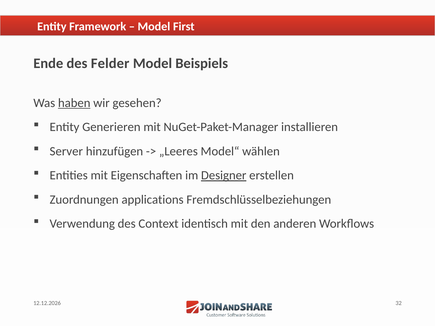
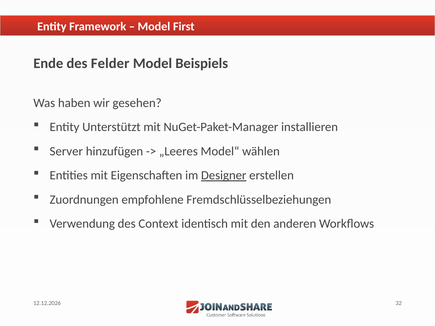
haben underline: present -> none (74, 103)
Generieren: Generieren -> Unterstützt (111, 127)
applications: applications -> empfohlene (153, 200)
